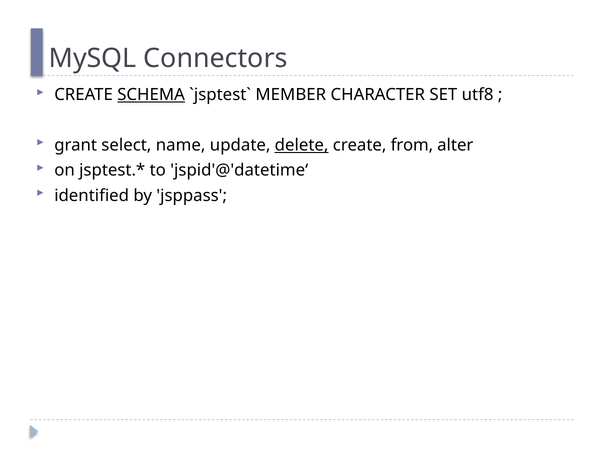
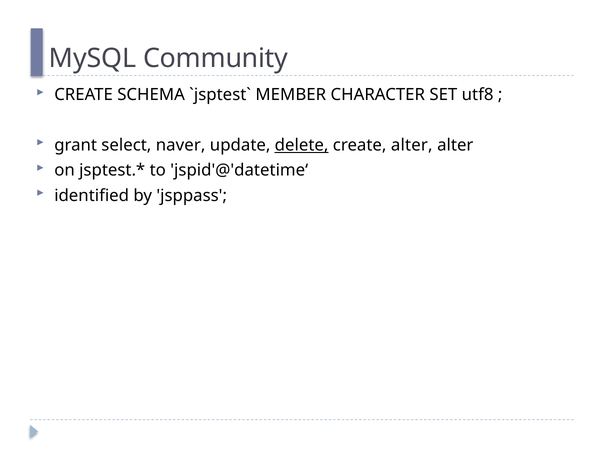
Connectors: Connectors -> Community (216, 59)
SCHEMA underline: present -> none (151, 95)
name: name -> naver (181, 145)
create from: from -> alter (412, 145)
